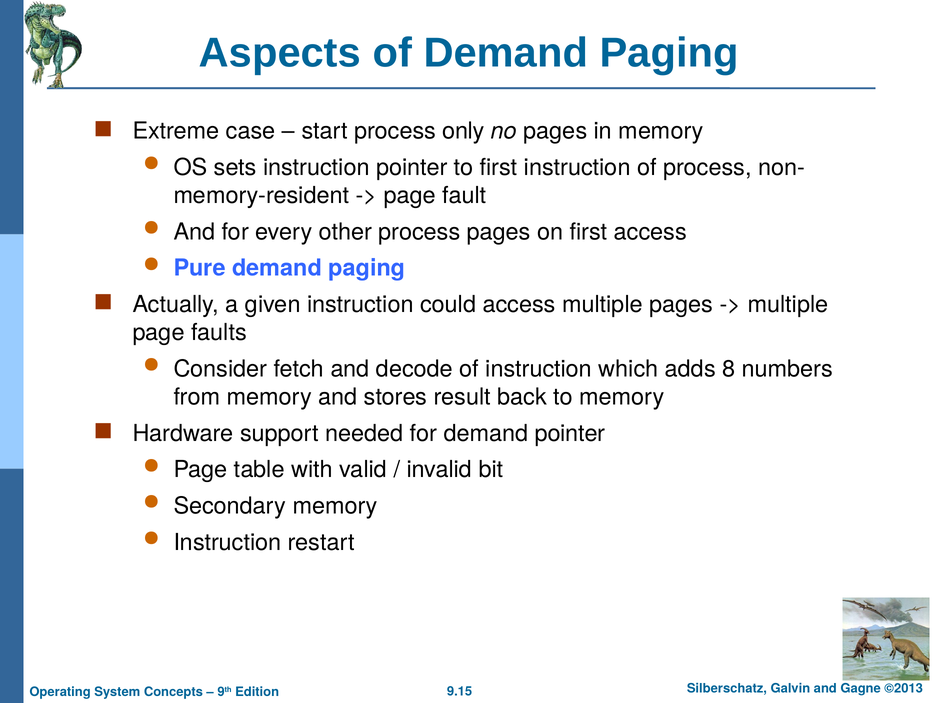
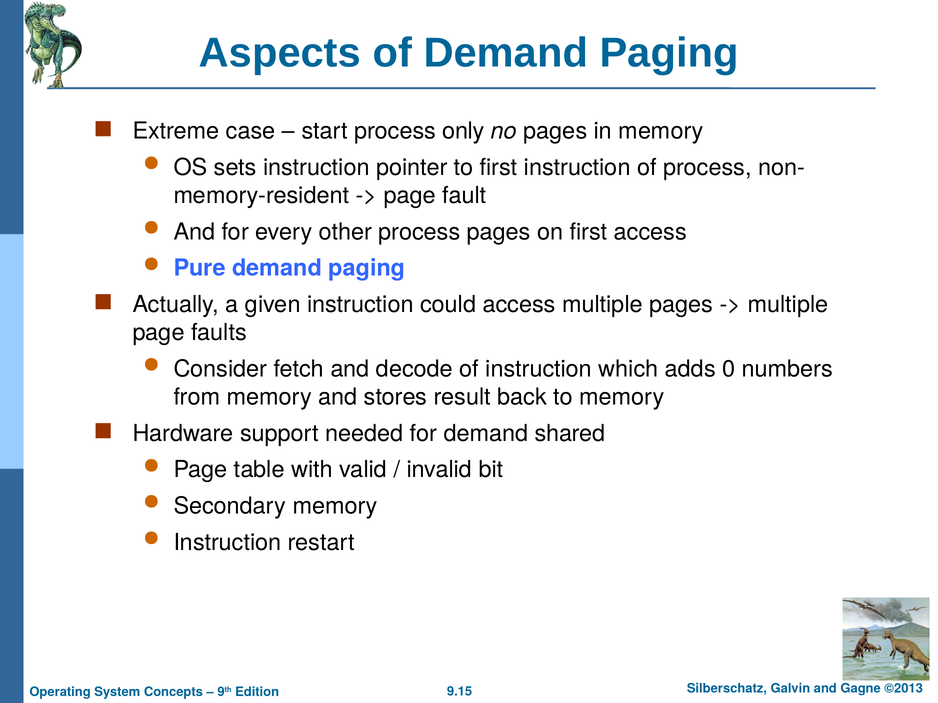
8: 8 -> 0 (729, 369)
demand pointer: pointer -> shared (570, 434)
